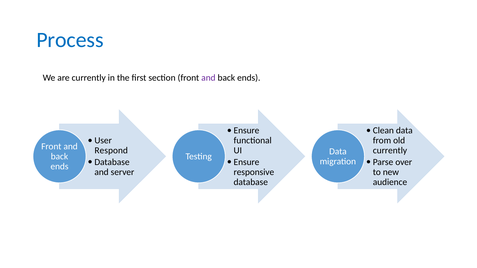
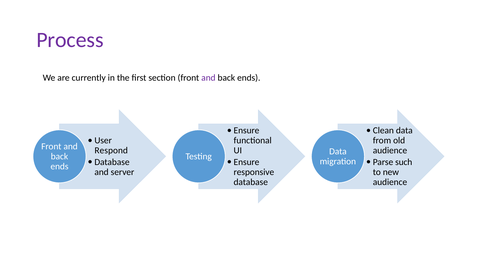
Process colour: blue -> purple (70, 40)
currently: currently -> audience (390, 151)
over: over -> such (404, 162)
